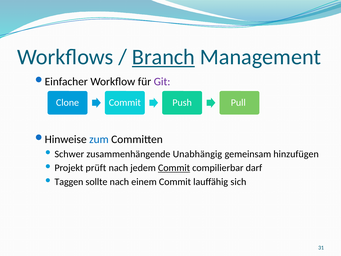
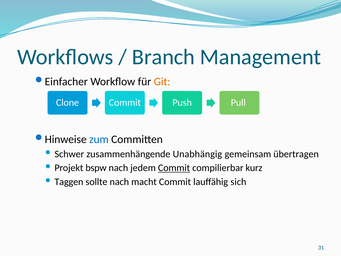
Branch underline: present -> none (163, 57)
Git colour: purple -> orange (162, 81)
hinzufügen: hinzufügen -> übertragen (296, 154)
prüft: prüft -> bspw (96, 168)
darf: darf -> kurz (254, 168)
einem: einem -> macht (144, 182)
